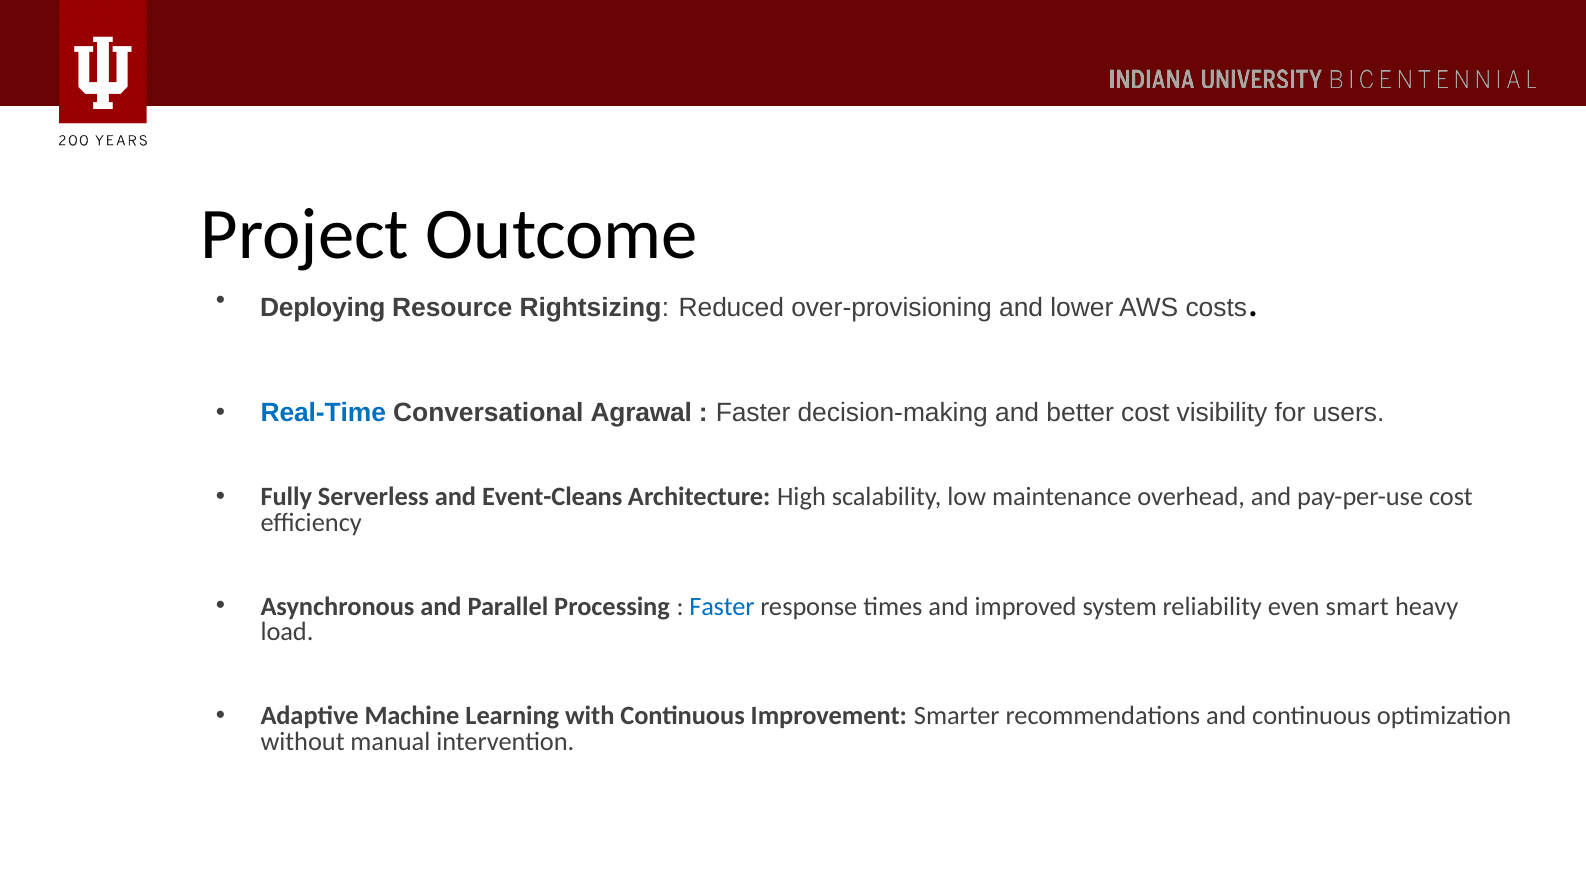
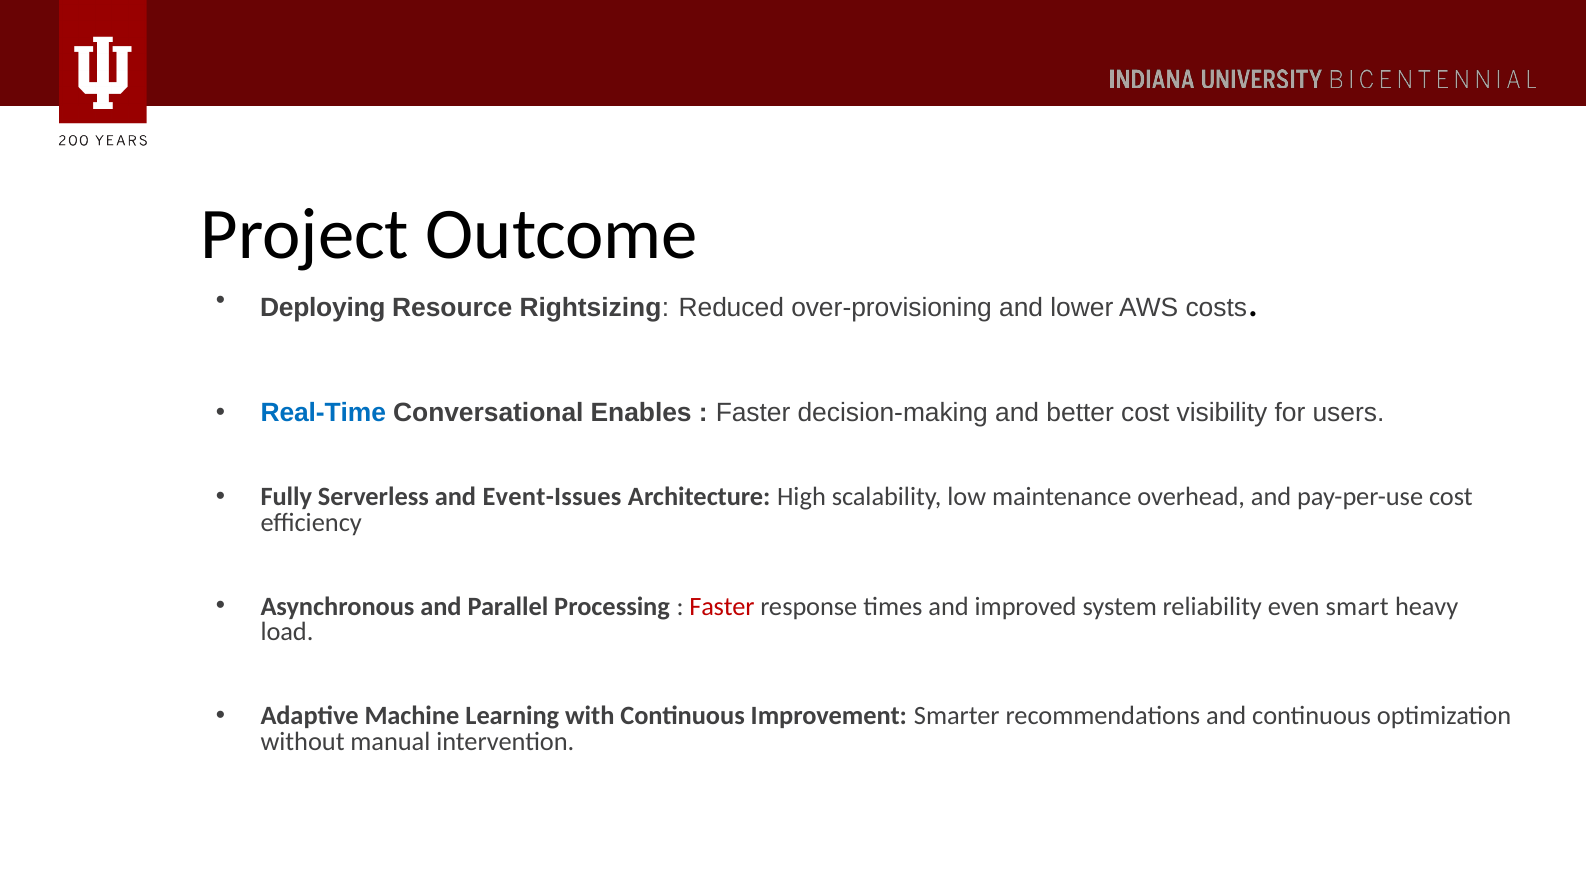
Agrawal: Agrawal -> Enables (641, 413)
Event-Cleans: Event-Cleans -> Event-Issues (552, 497)
Faster colour: blue -> red (722, 607)
